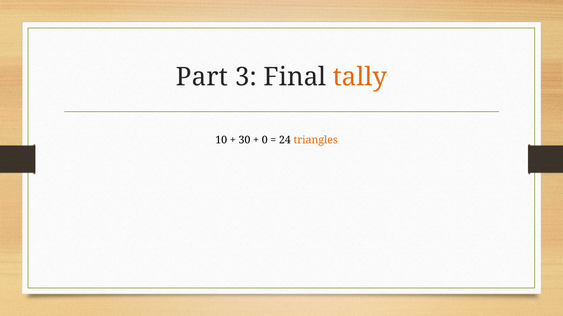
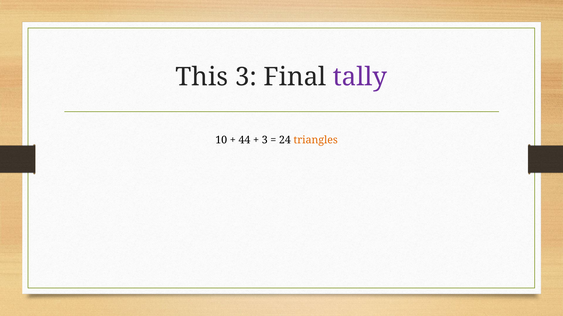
Part: Part -> This (202, 77)
tally colour: orange -> purple (360, 77)
30: 30 -> 44 (244, 140)
0: 0 -> 3 (265, 140)
